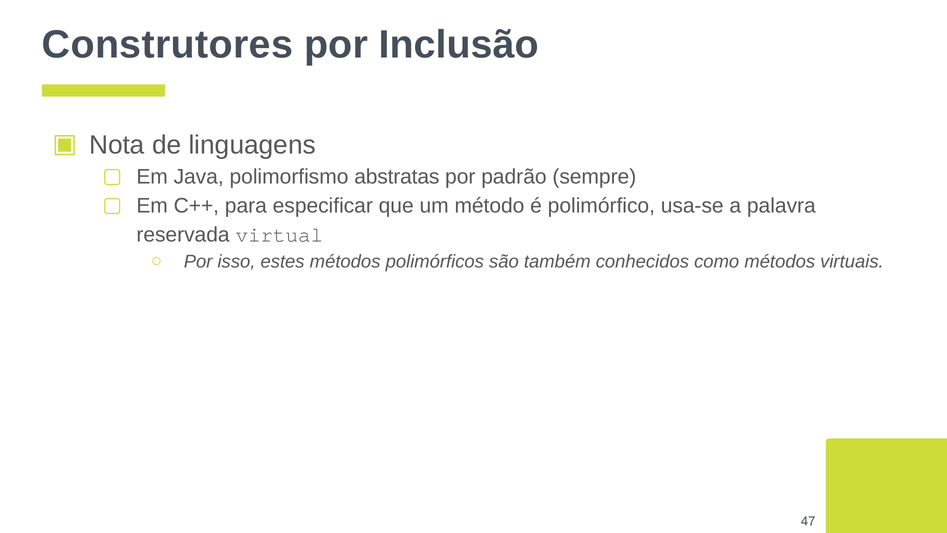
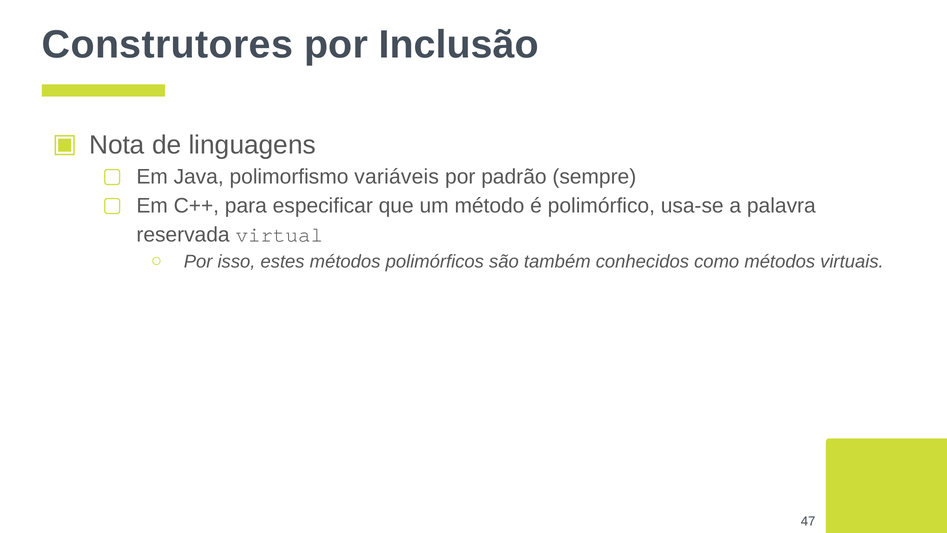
abstratas: abstratas -> variáveis (397, 177)
